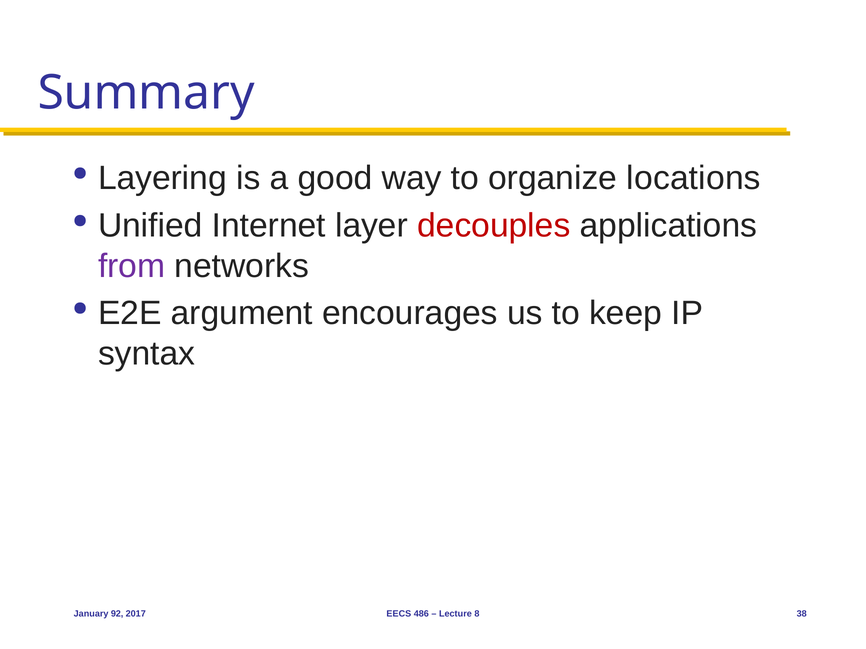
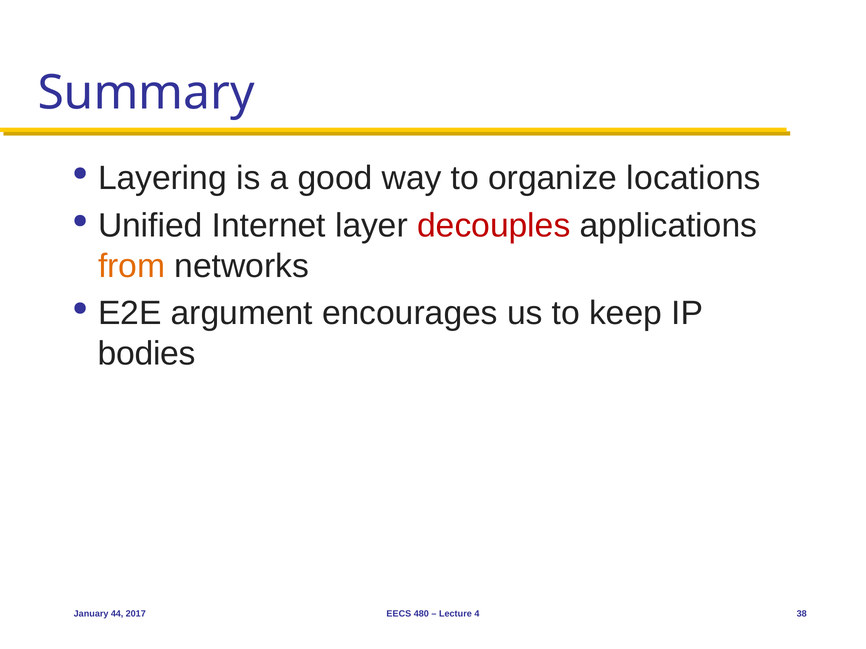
from colour: purple -> orange (132, 266)
syntax: syntax -> bodies (147, 354)
92: 92 -> 44 (117, 614)
486: 486 -> 480 (421, 614)
8: 8 -> 4 (477, 614)
